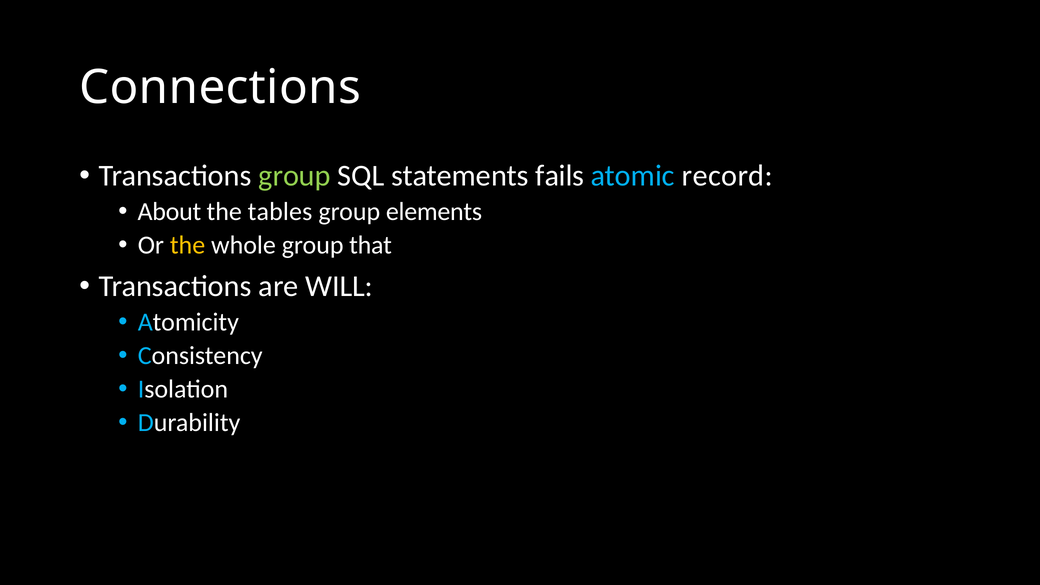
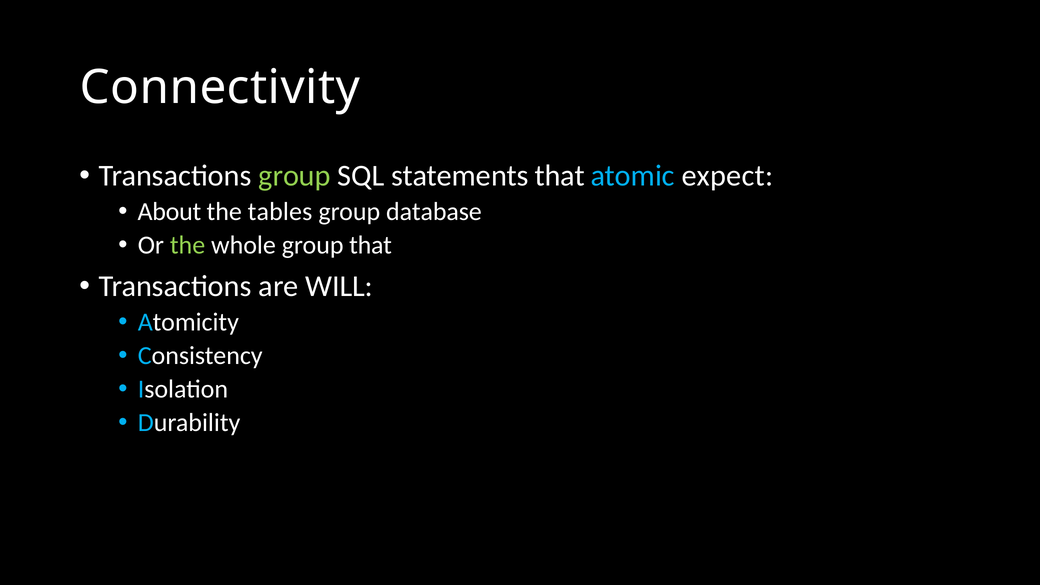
Connections: Connections -> Connectivity (220, 87)
statements fails: fails -> that (560, 176)
record: record -> expect (727, 176)
elements: elements -> database (434, 212)
the colour: yellow -> light green (188, 245)
